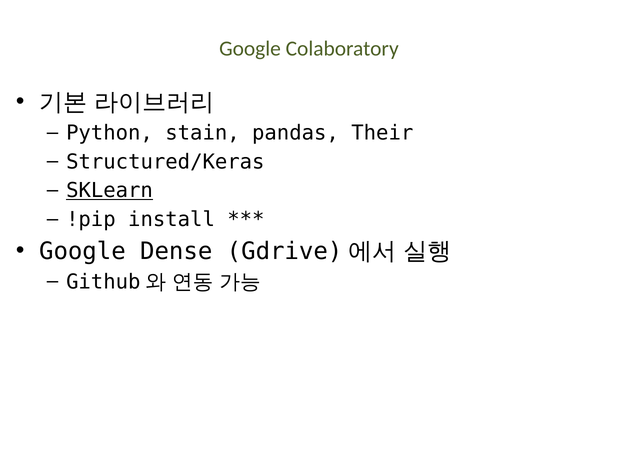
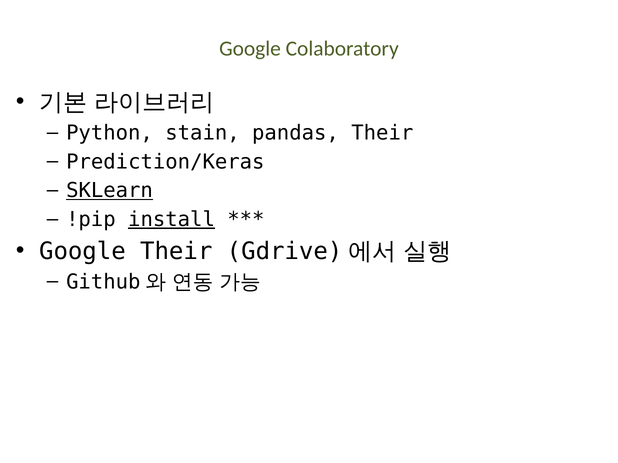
Structured/Keras: Structured/Keras -> Prediction/Keras (165, 162)
install underline: none -> present (172, 220)
Google Dense: Dense -> Their (176, 251)
